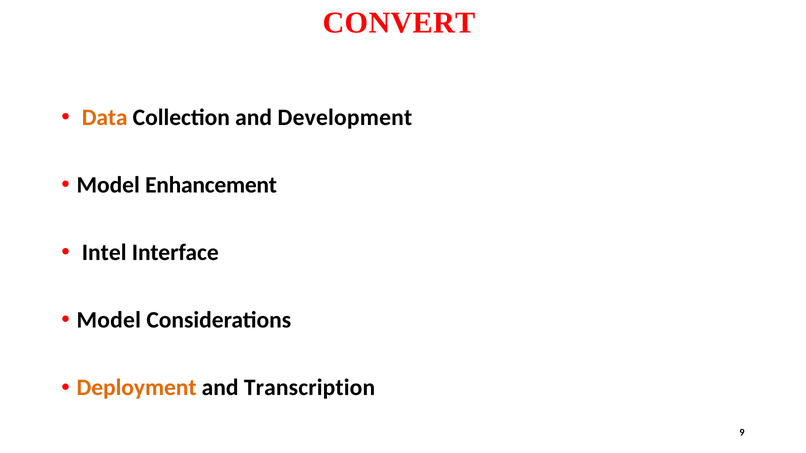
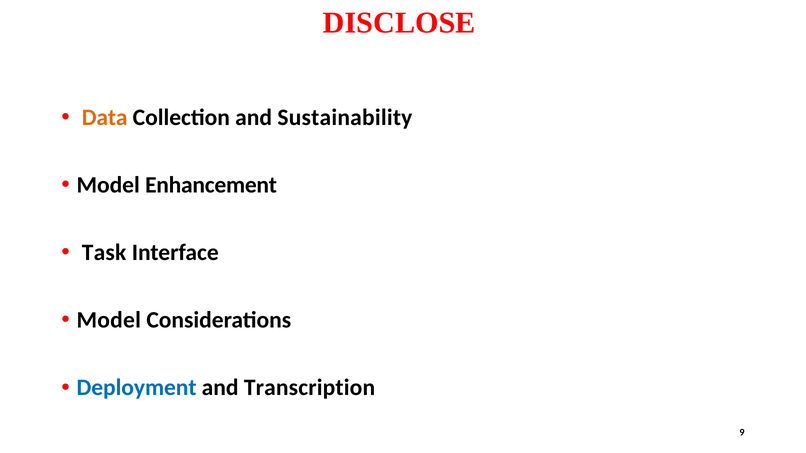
CONVERT: CONVERT -> DISCLOSE (399, 23)
Development: Development -> Sustainability (345, 118)
Intel: Intel -> Task (104, 253)
Deployment colour: orange -> blue (137, 388)
